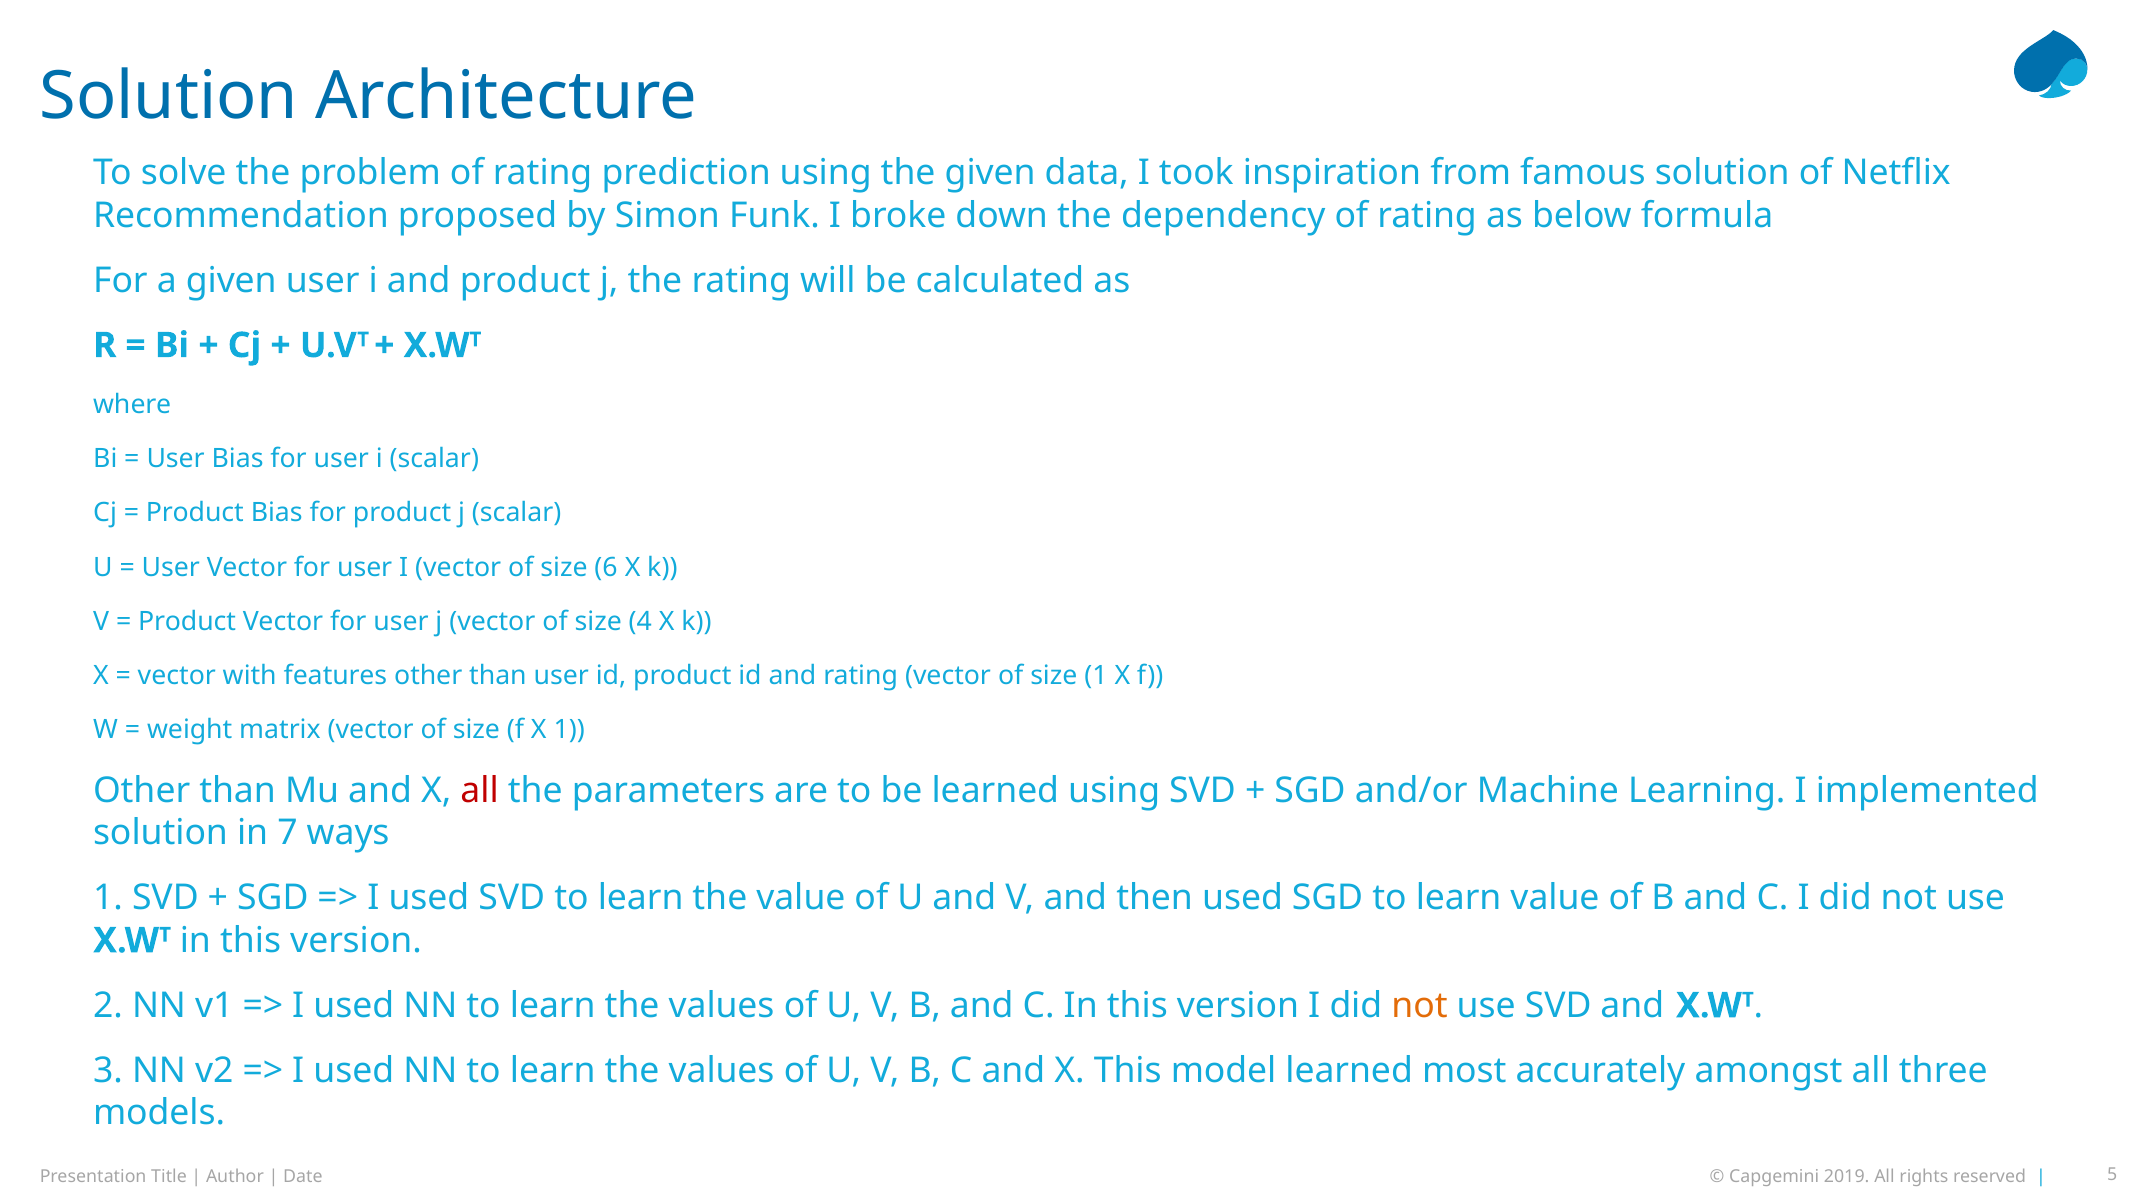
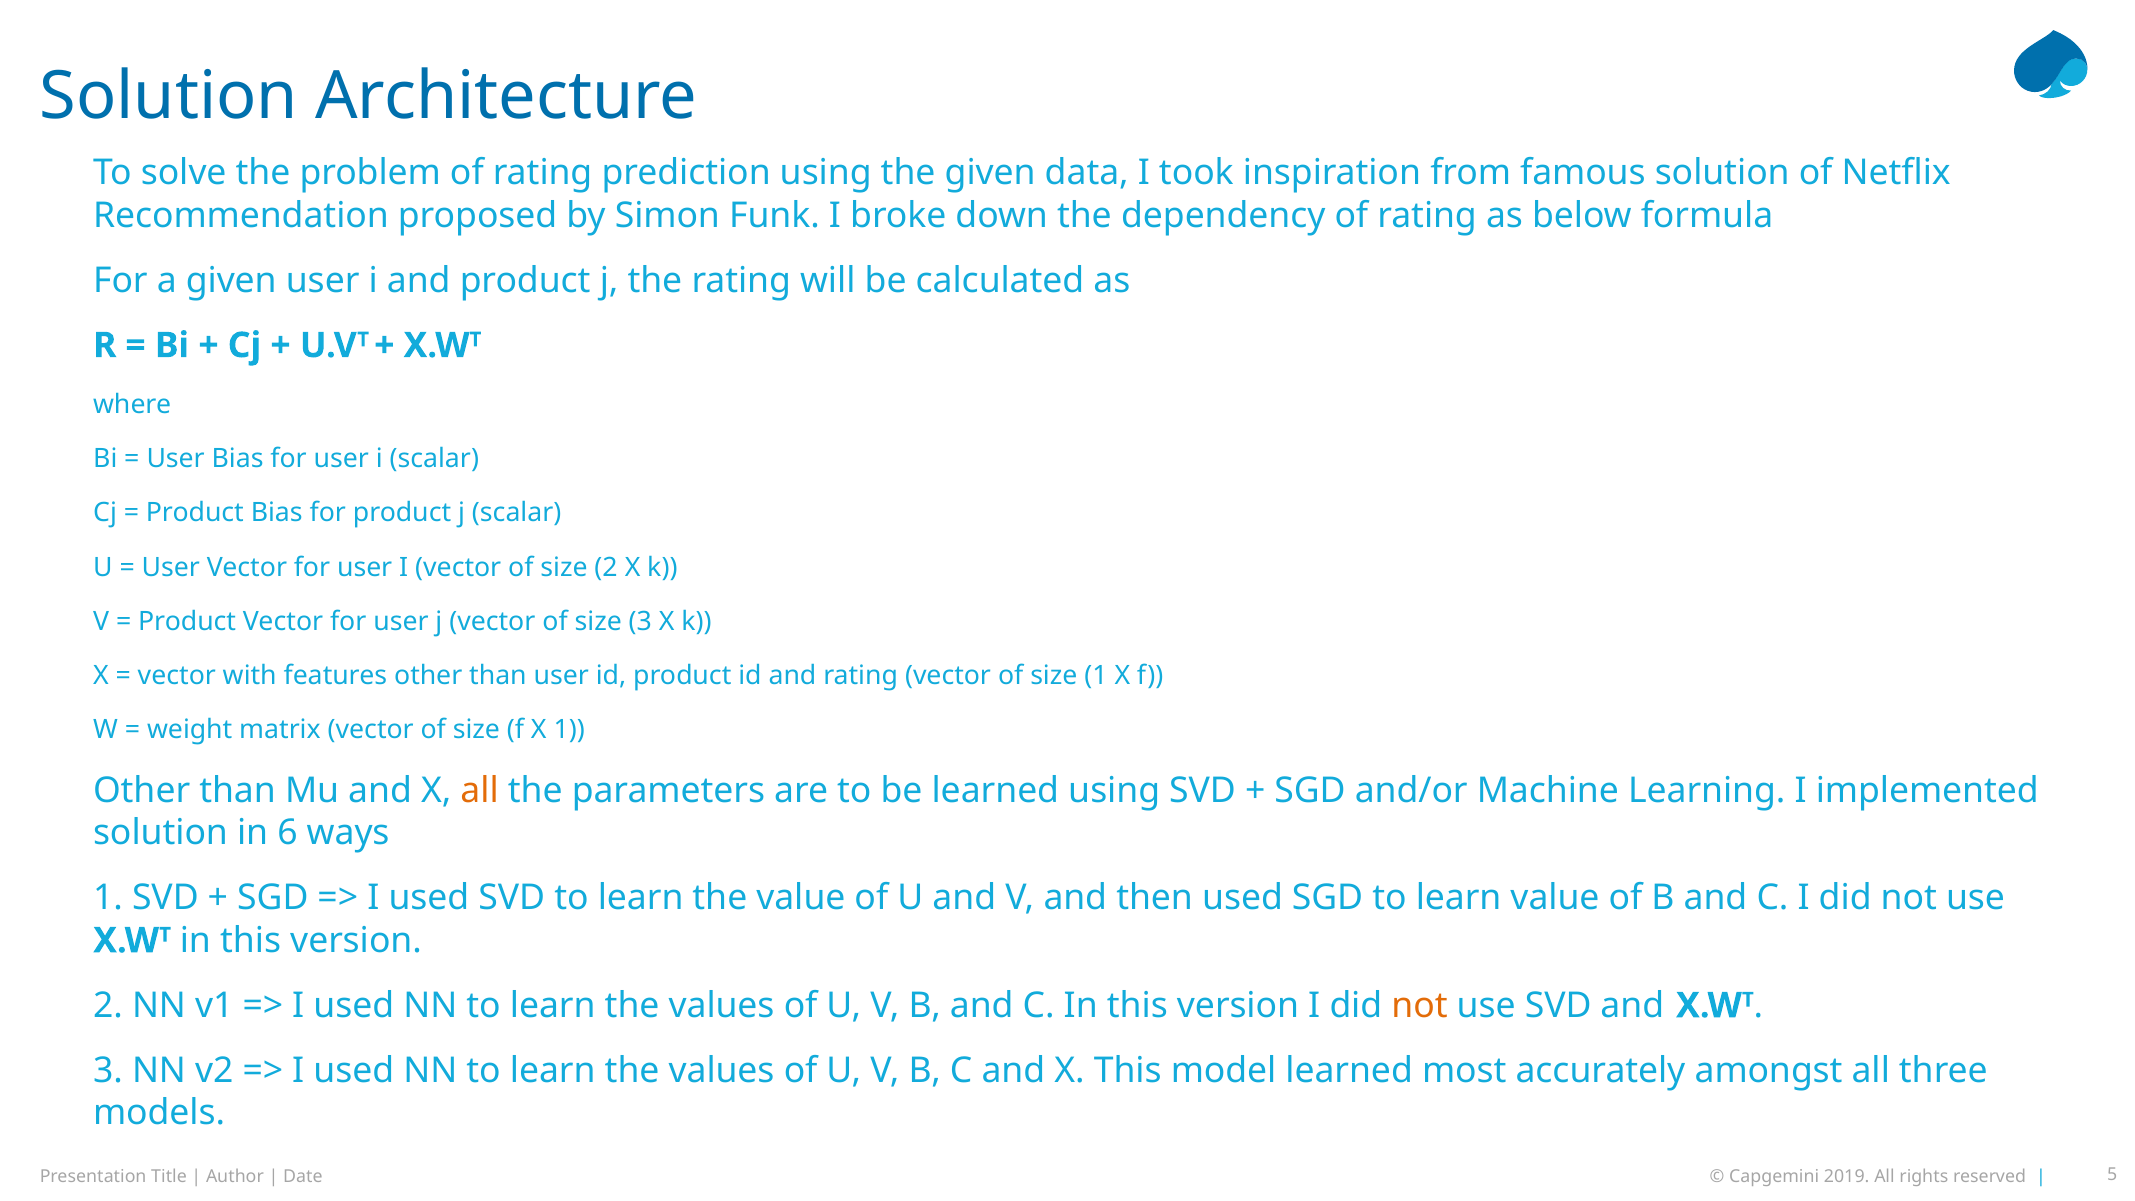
size 6: 6 -> 2 (606, 567)
size 4: 4 -> 3 (640, 621)
all colour: red -> orange (480, 790)
7: 7 -> 6 (287, 833)
